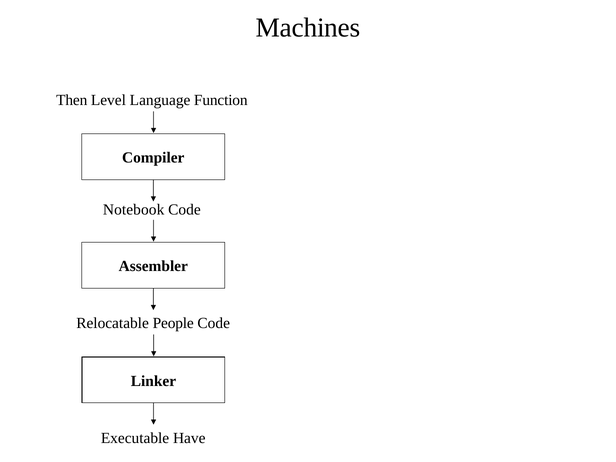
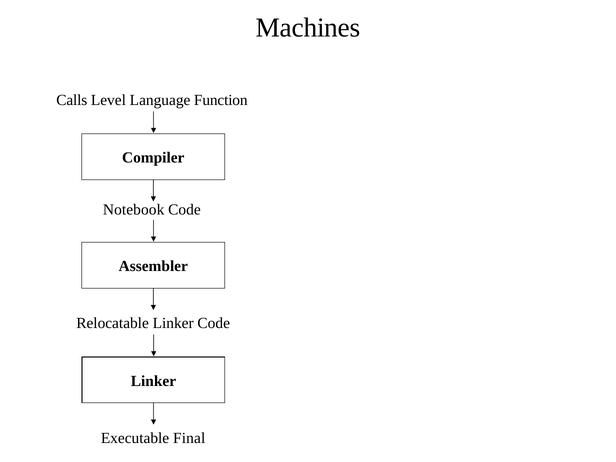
Then: Then -> Calls (72, 100)
Relocatable People: People -> Linker (173, 323)
Have: Have -> Final (189, 438)
